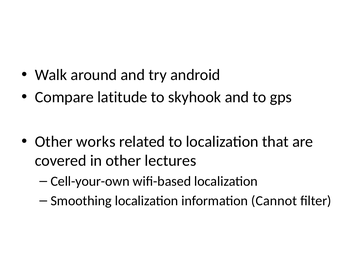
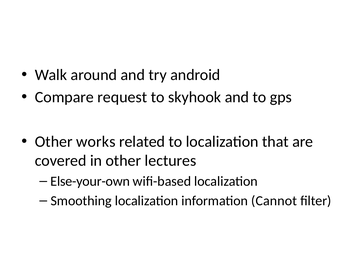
latitude: latitude -> request (122, 97)
Cell-your-own: Cell-your-own -> Else-your-own (90, 182)
